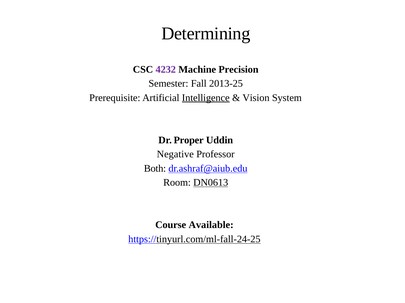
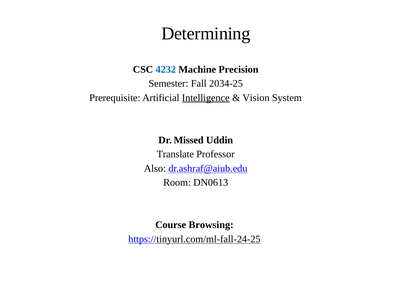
4232 colour: purple -> blue (166, 70)
2013-25: 2013-25 -> 2034-25 (226, 84)
Proper: Proper -> Missed (189, 140)
Negative: Negative -> Translate (175, 155)
Both: Both -> Also (155, 169)
DN0613 underline: present -> none (211, 183)
Available: Available -> Browsing (211, 225)
